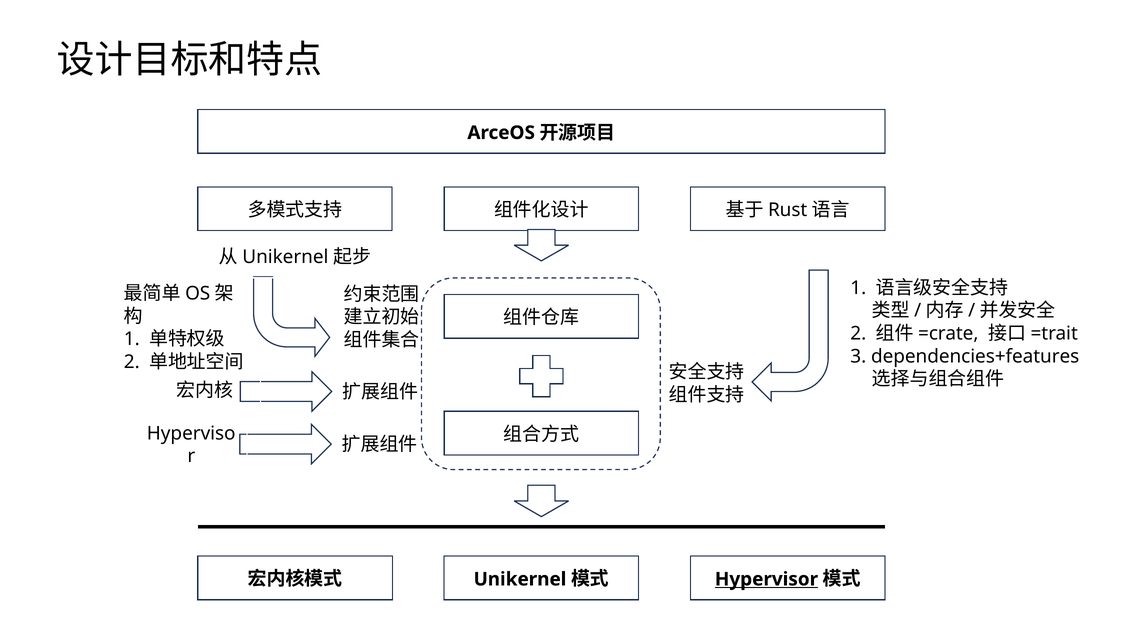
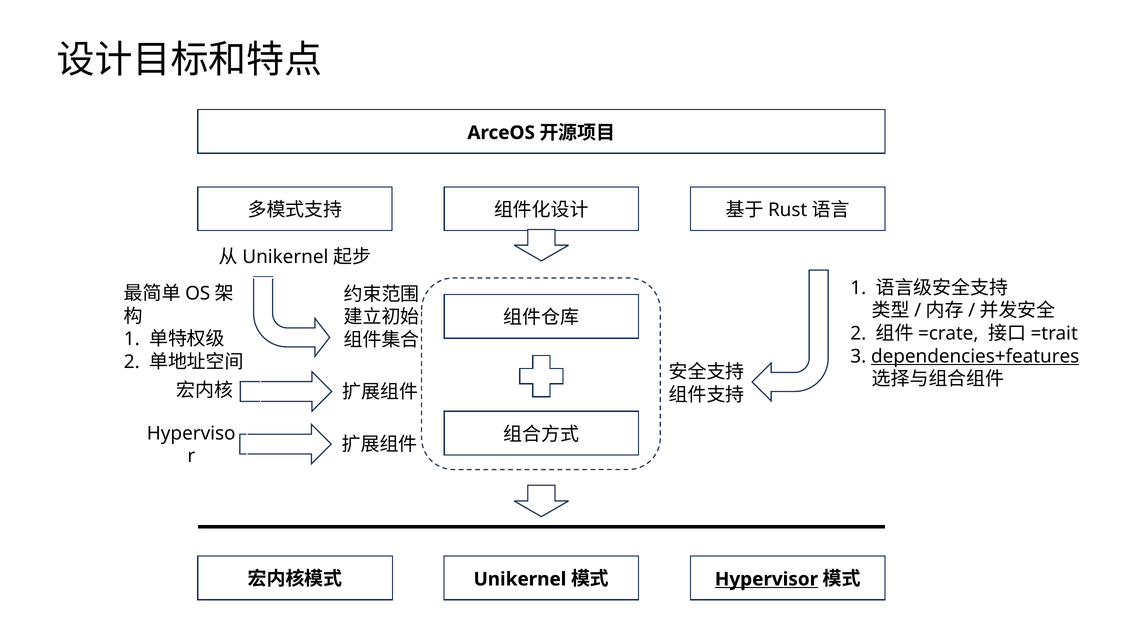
dependencies+features underline: none -> present (975, 356)
